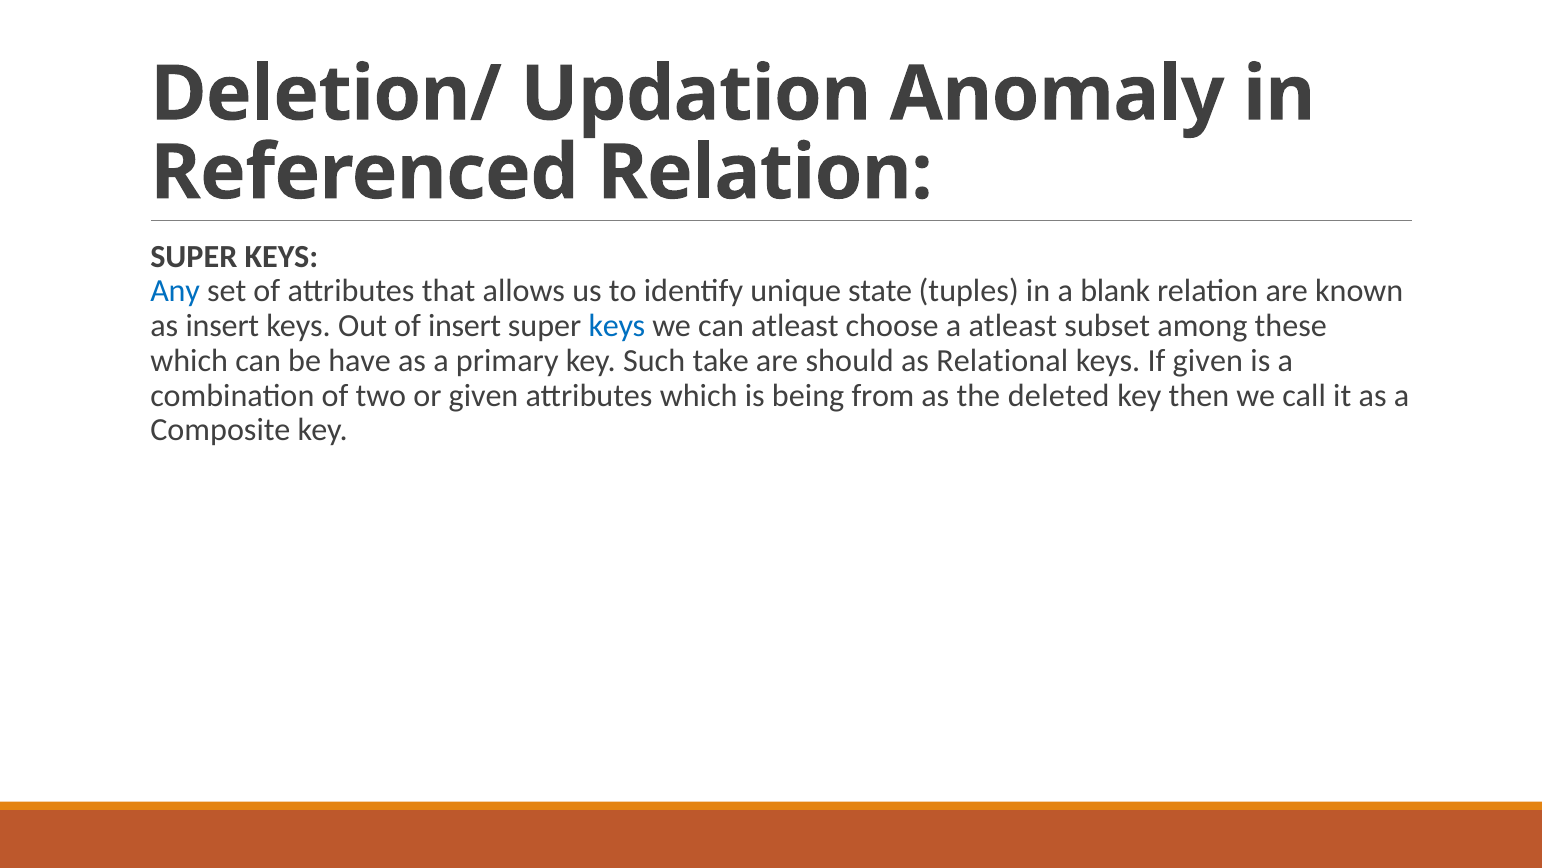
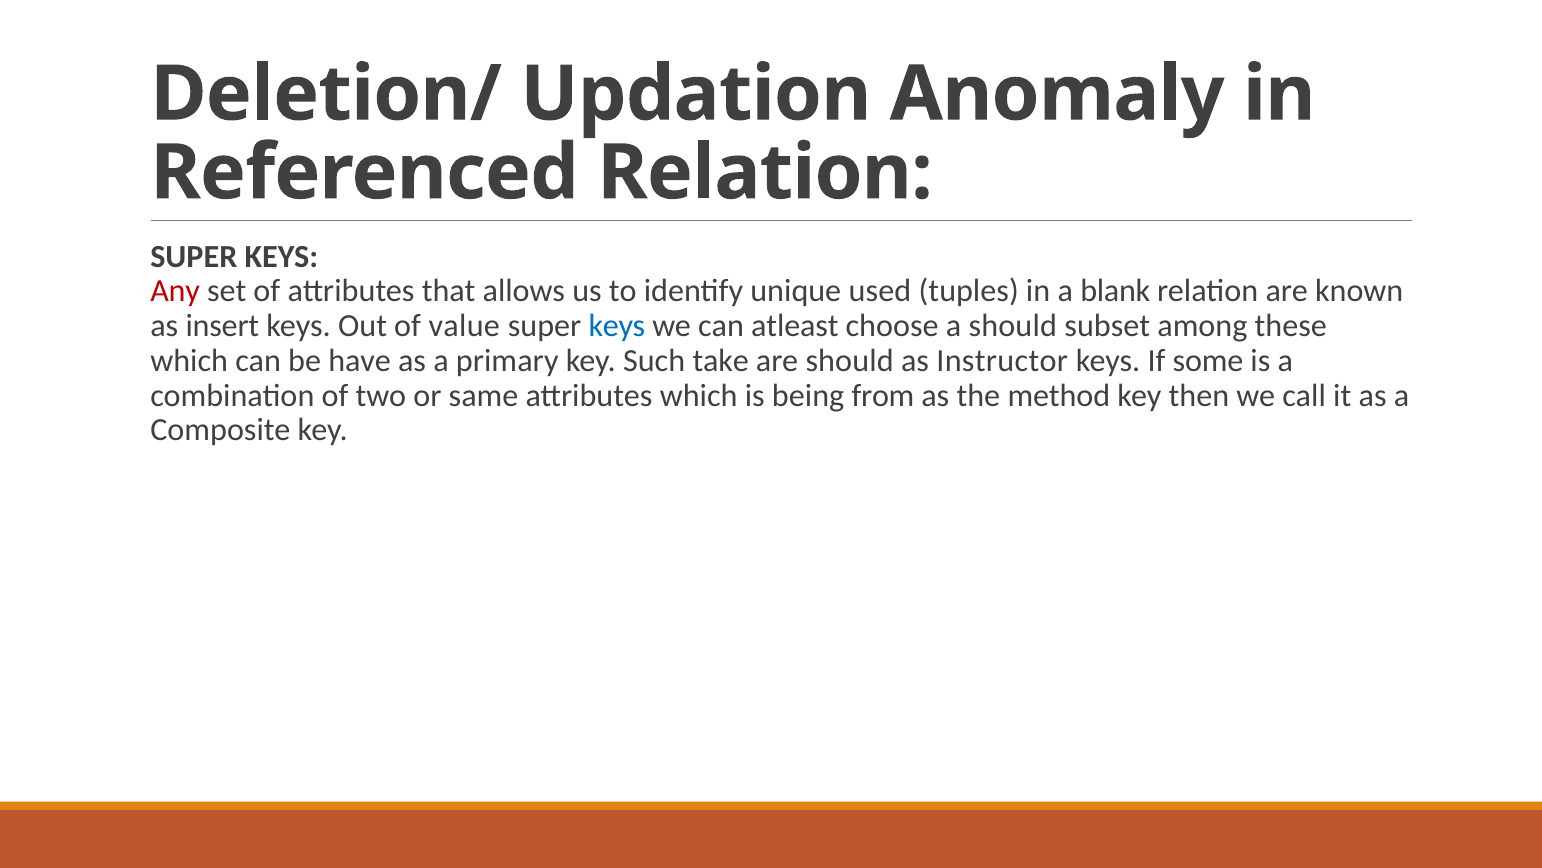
Any colour: blue -> red (175, 291)
state: state -> used (880, 291)
of insert: insert -> value (464, 326)
a atleast: atleast -> should (1013, 326)
Relational: Relational -> Instructor (1002, 360)
If given: given -> some (1208, 360)
or given: given -> same (484, 395)
deleted: deleted -> method (1059, 395)
